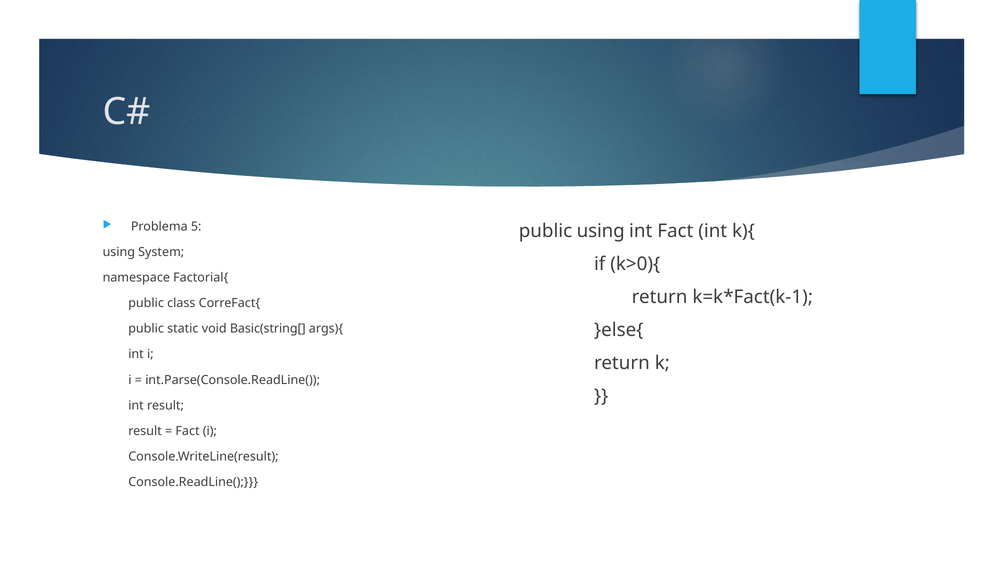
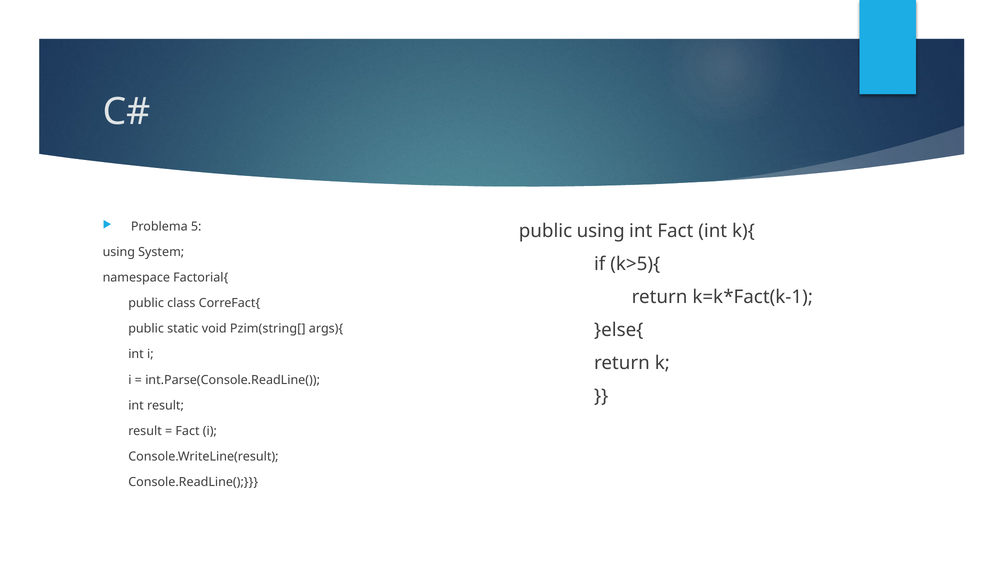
k>0){: k>0){ -> k>5){ (635, 264)
Basic(string[: Basic(string[ -> Pzim(string[ (268, 329)
